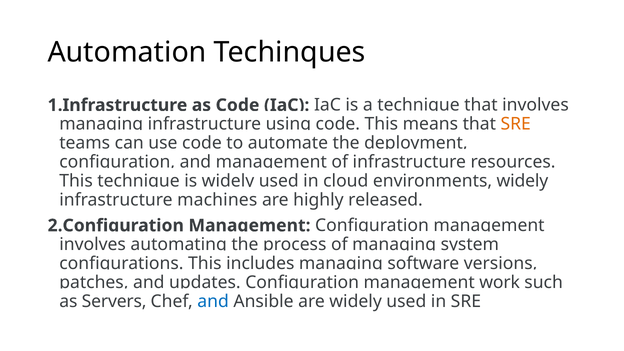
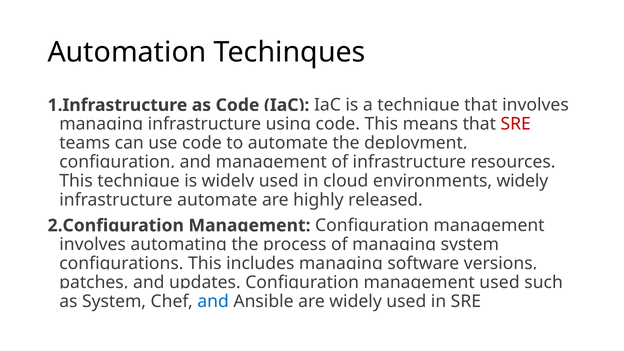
SRE colour: orange -> red (516, 124)
infrastructure machines: machines -> automate (217, 200)
work: work -> used (499, 282)
as Servers: Servers -> System (114, 301)
